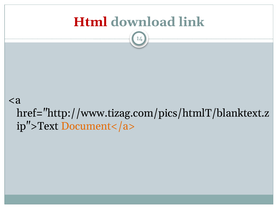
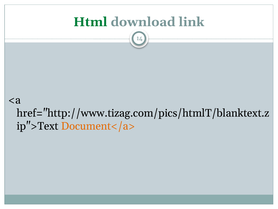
Html colour: red -> green (90, 22)
